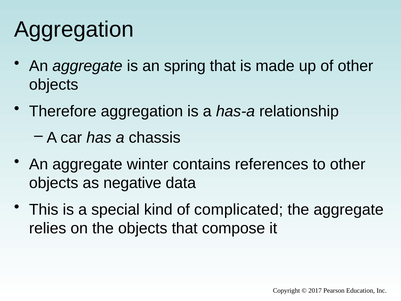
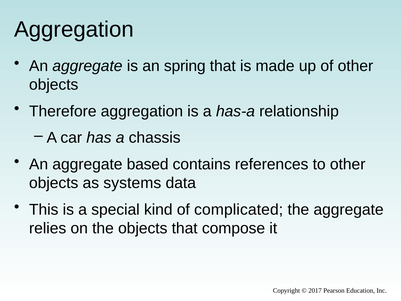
winter: winter -> based (148, 164)
negative: negative -> systems (132, 183)
